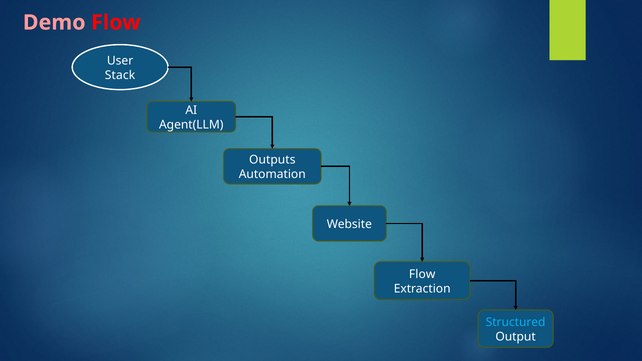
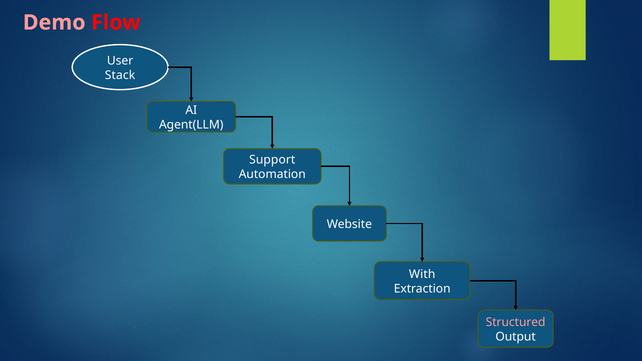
Outputs: Outputs -> Support (272, 160)
Flow: Flow -> With (422, 274)
Structured colour: light blue -> pink (516, 322)
